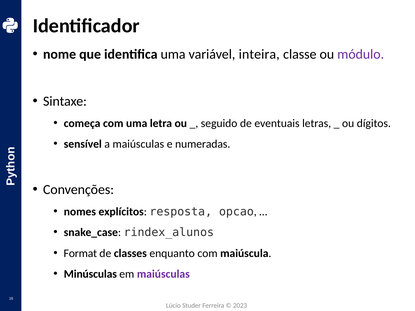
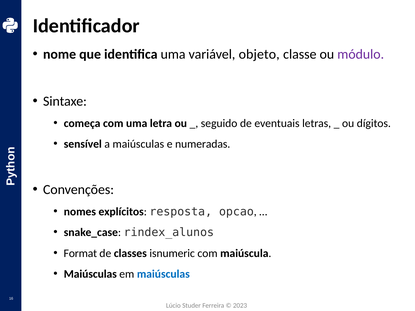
inteira: inteira -> objeto (259, 54)
enquanto: enquanto -> isnumeric (172, 253)
Minúsculas: Minúsculas -> Maiúsculas (90, 274)
maiúsculas colour: purple -> blue (163, 274)
